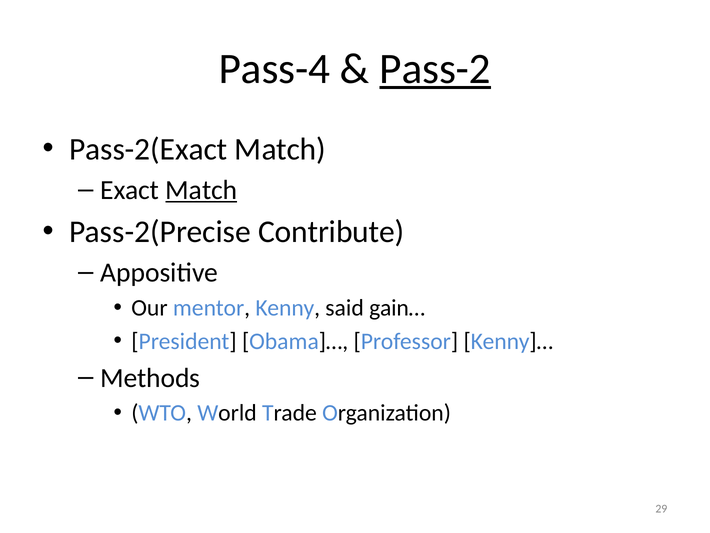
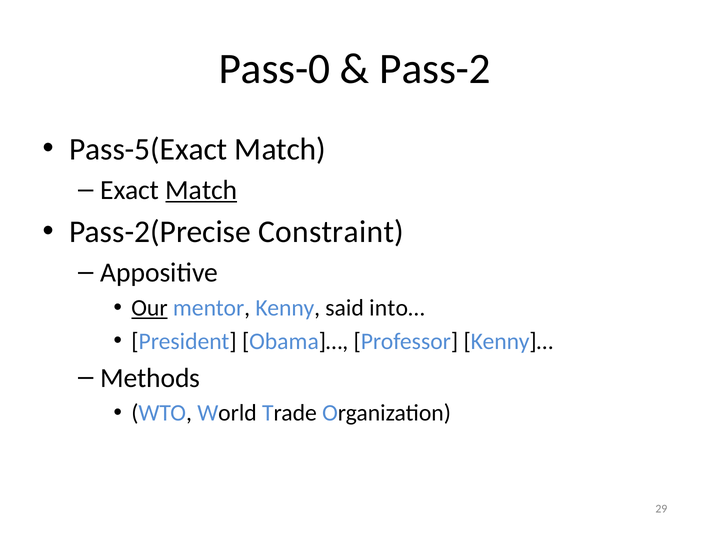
Pass-4: Pass-4 -> Pass-0 (275, 69)
Pass-2 underline: present -> none (435, 69)
Pass-2(Exact: Pass-2(Exact -> Pass-5(Exact (148, 149)
Contribute: Contribute -> Constraint (331, 232)
Our underline: none -> present (149, 308)
gain…: gain… -> into… (397, 308)
